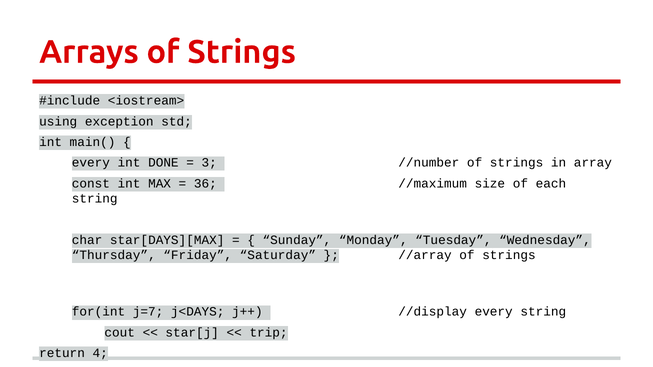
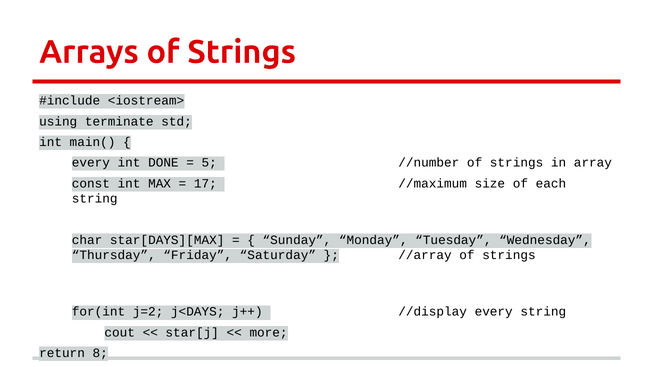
exception: exception -> terminate (119, 121)
3: 3 -> 5 (209, 163)
36: 36 -> 17 (205, 184)
j=7: j=7 -> j=2 (148, 312)
trip: trip -> more (269, 333)
4: 4 -> 8 (100, 353)
